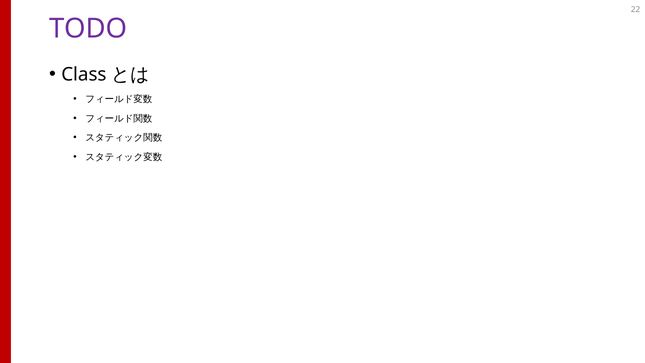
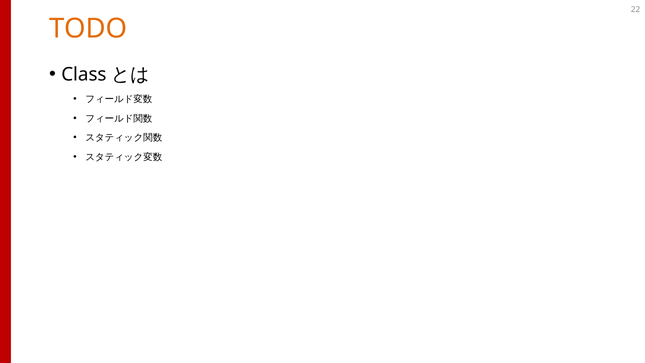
TODO colour: purple -> orange (88, 29)
